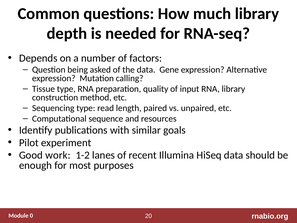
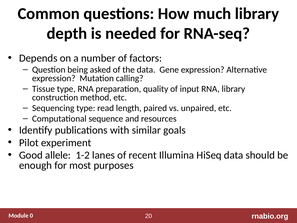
work: work -> allele (58, 155)
